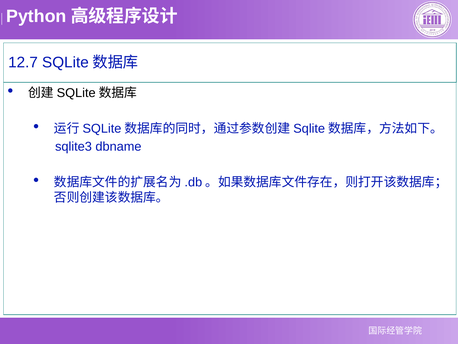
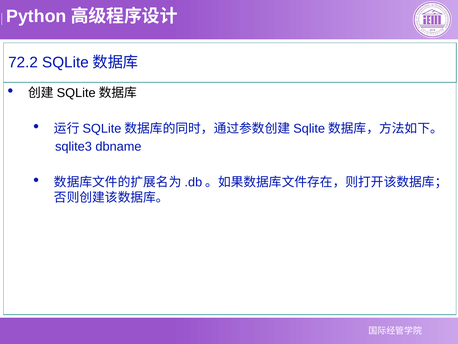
12.7: 12.7 -> 72.2 (23, 62)
